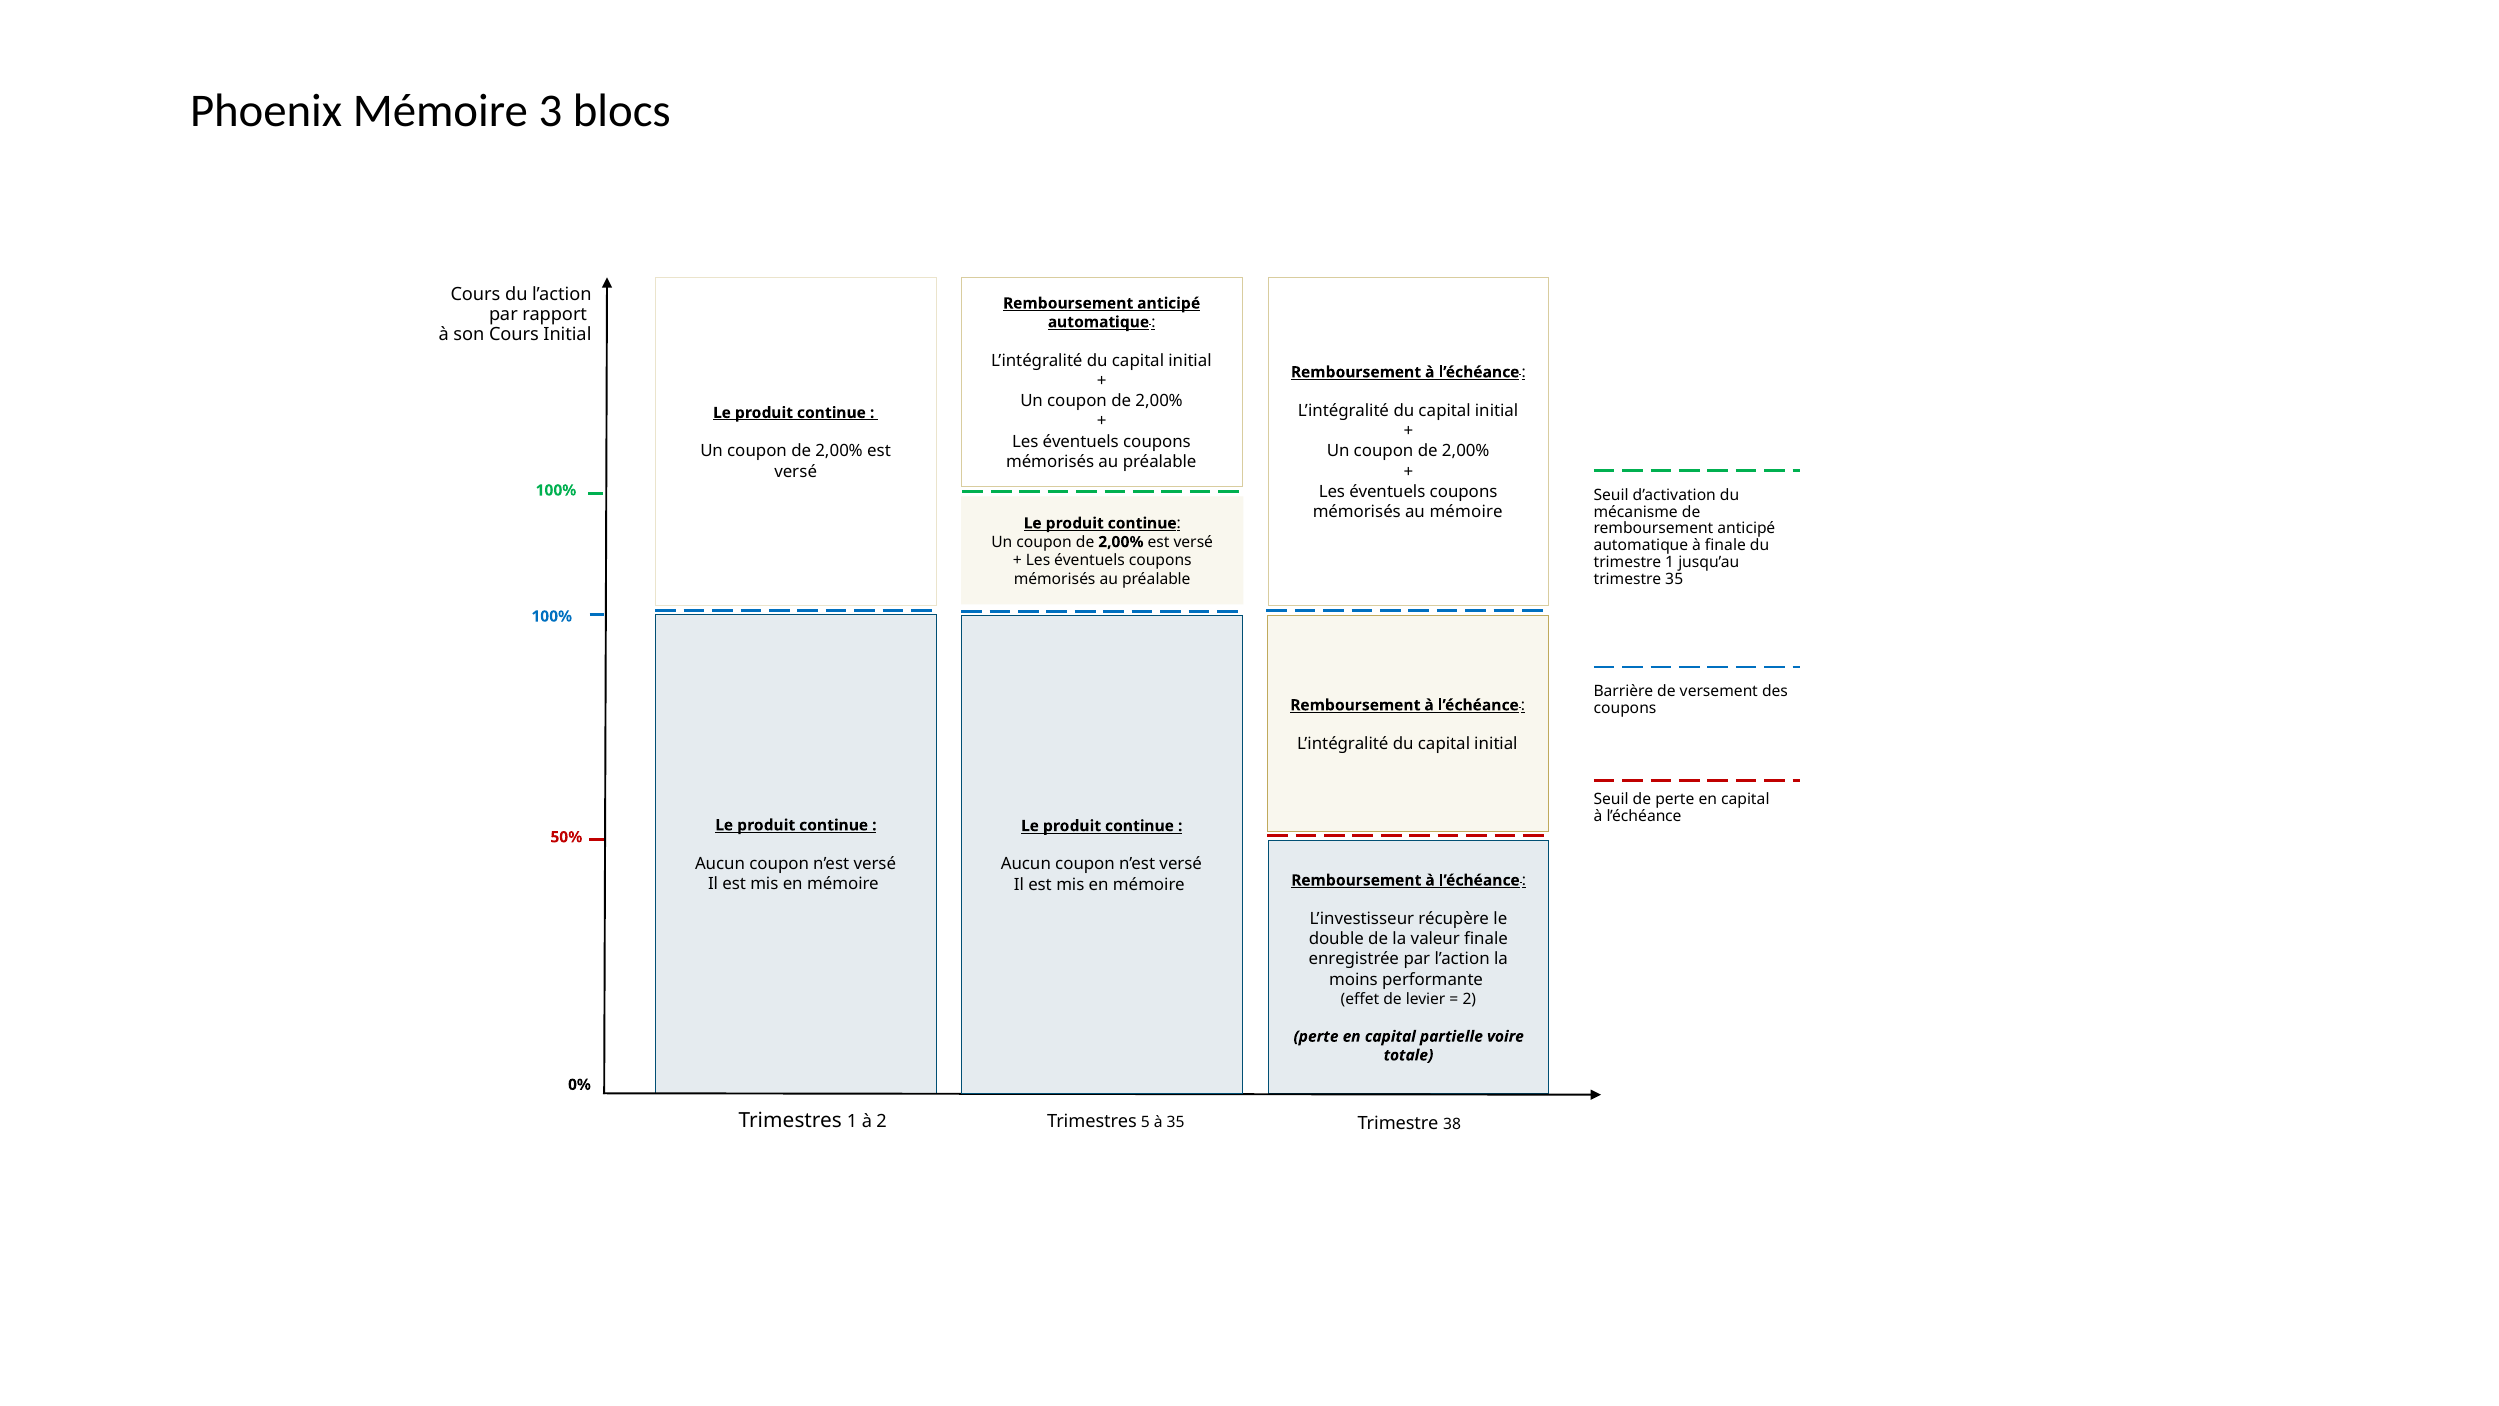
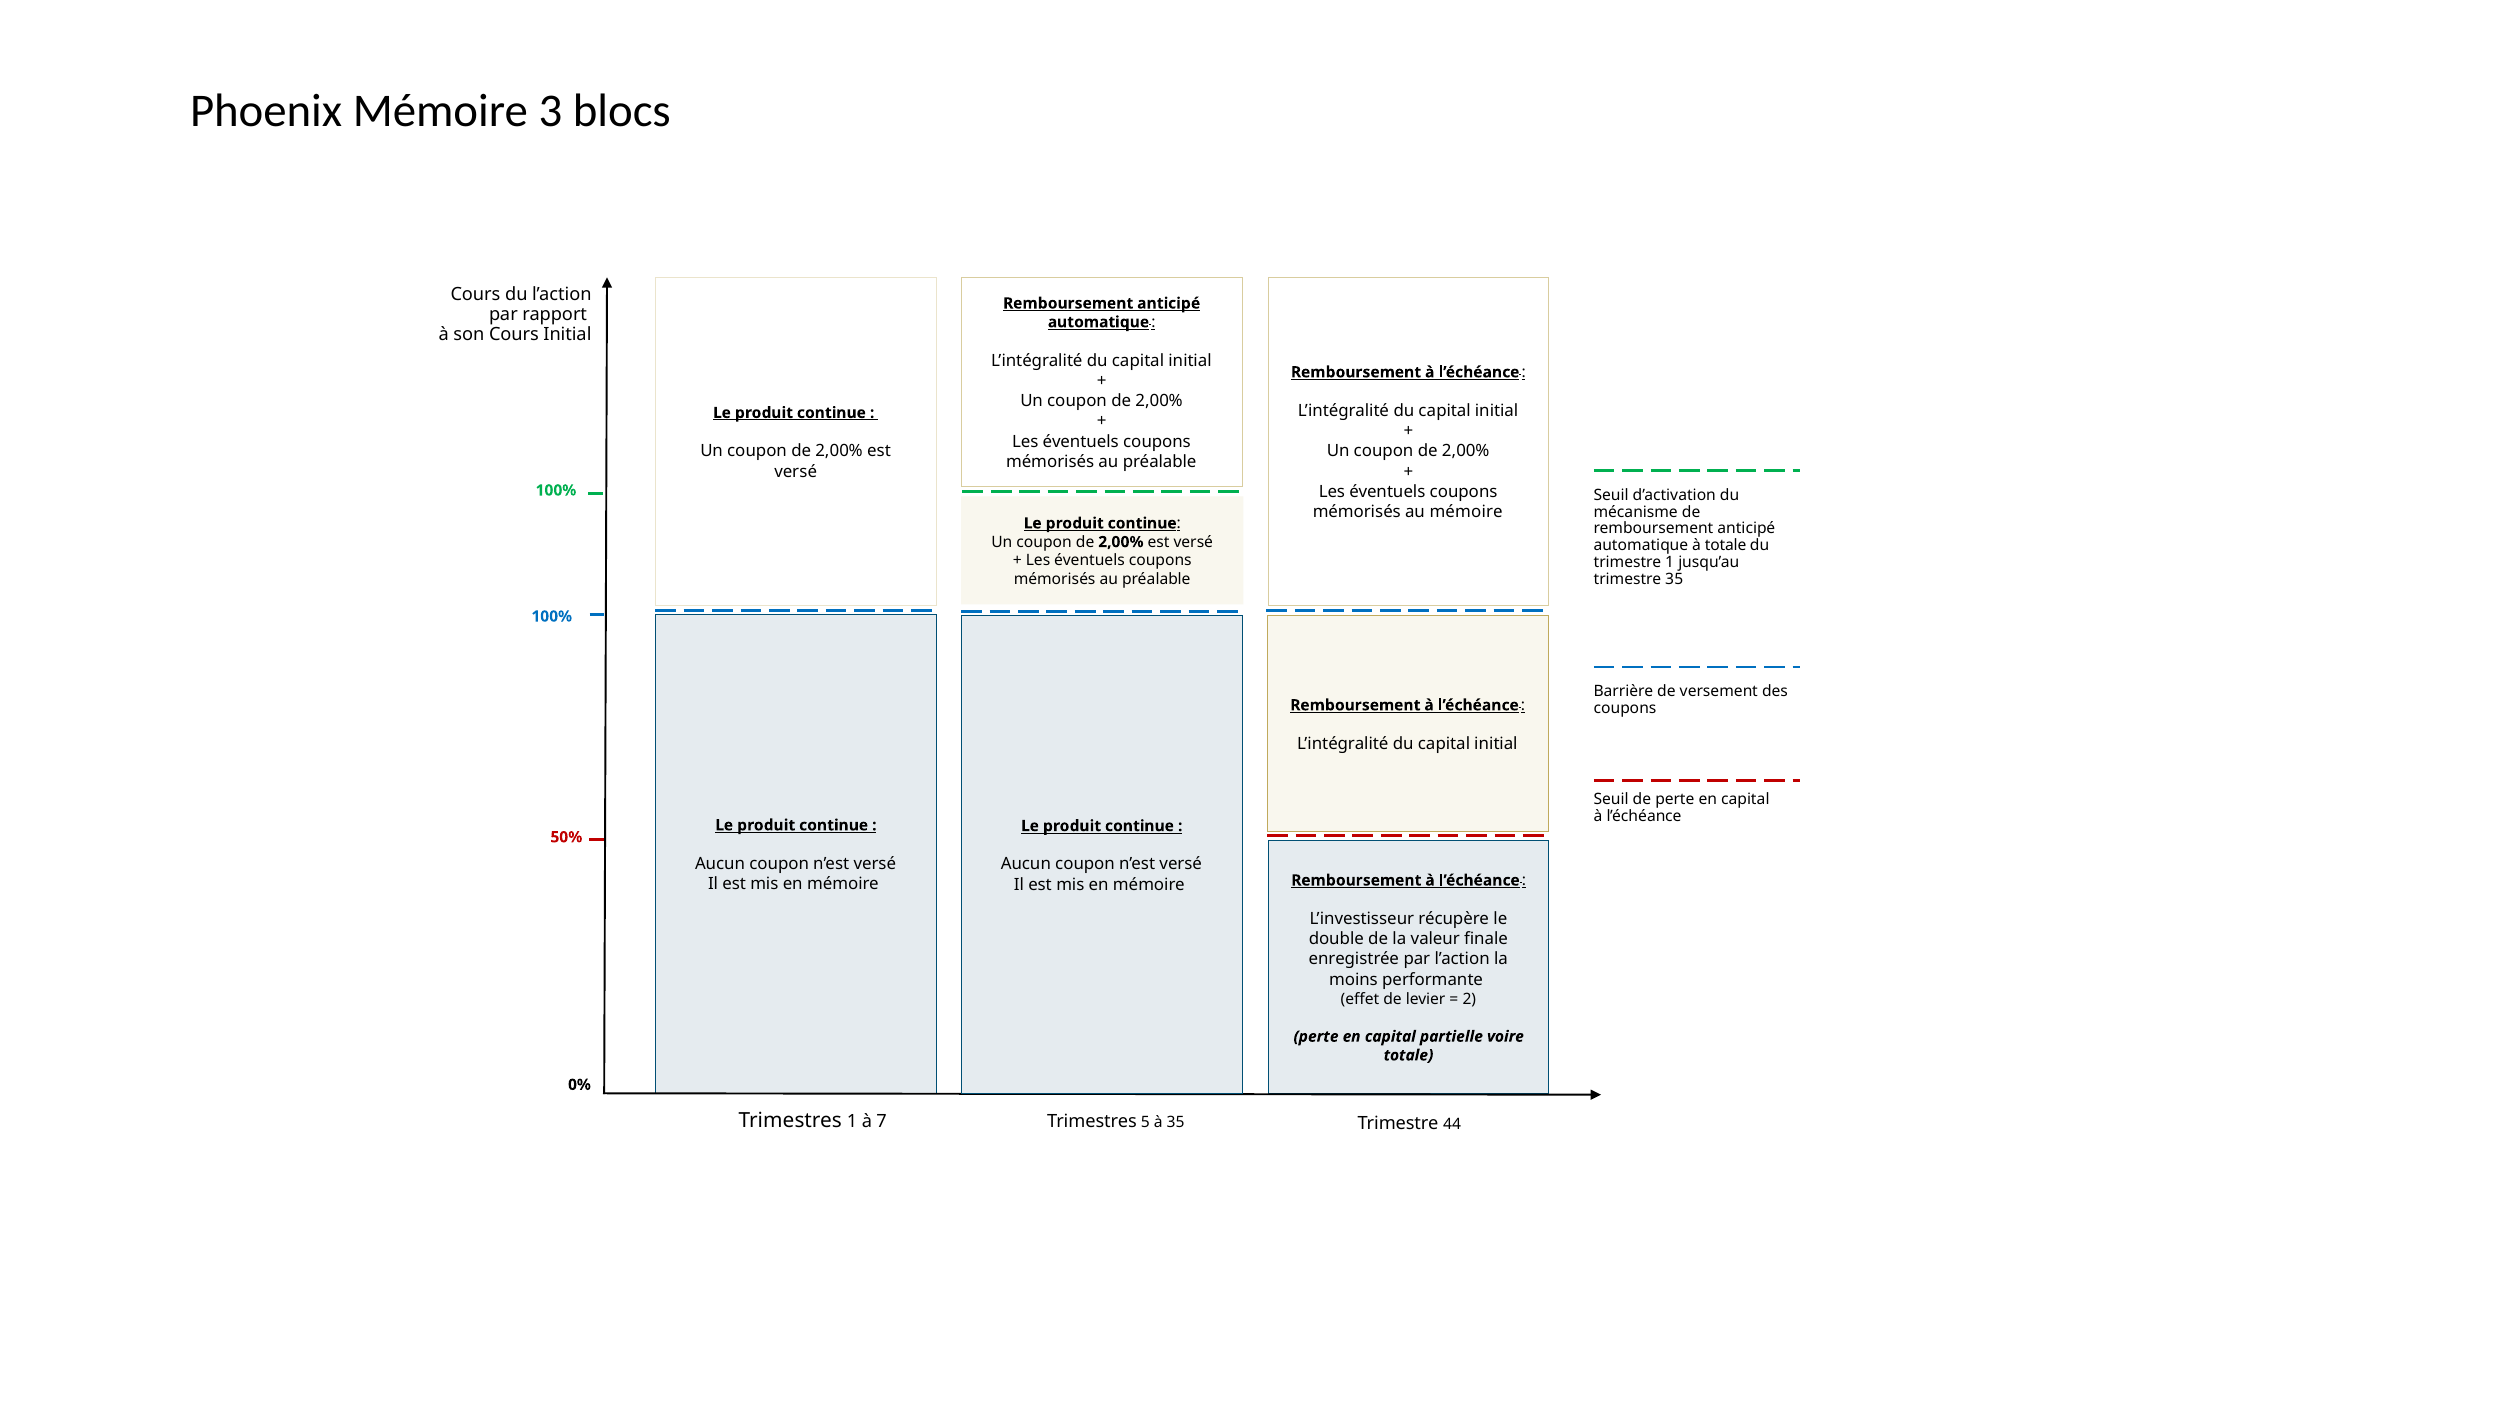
à finale: finale -> totale (1726, 546)
à 2: 2 -> 7 (882, 1121)
38: 38 -> 44 (1452, 1124)
